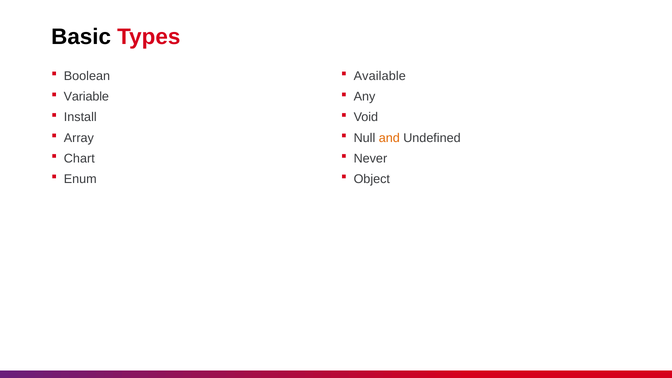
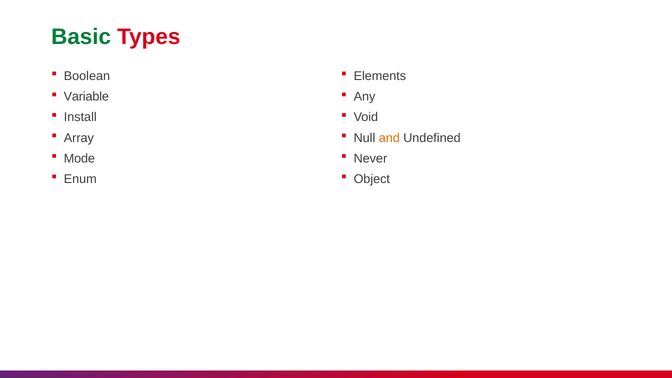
Basic colour: black -> green (81, 37)
Available: Available -> Elements (380, 76)
Chart: Chart -> Mode (79, 159)
